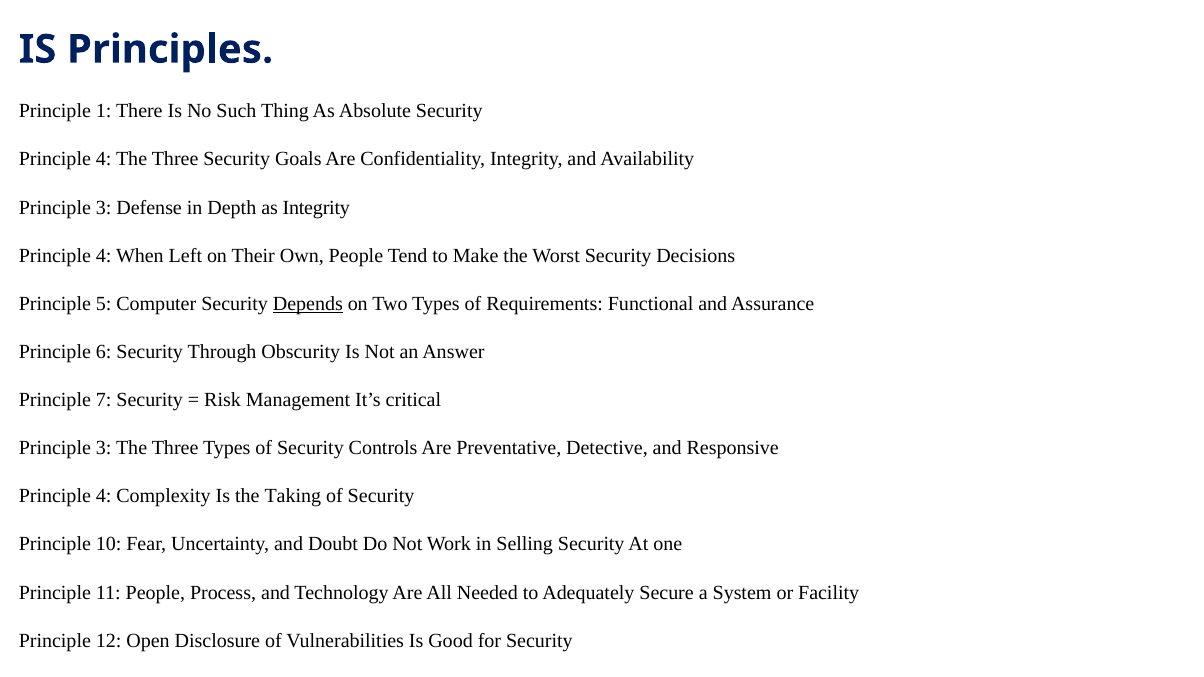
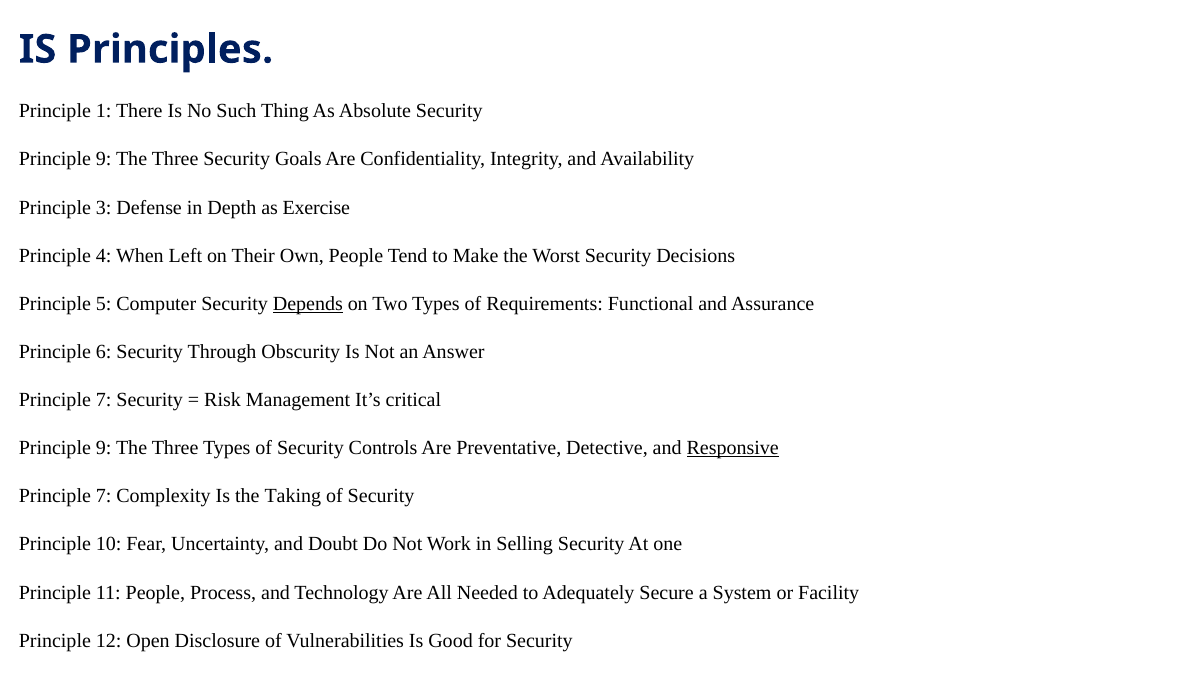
4: 4 -> 9 (104, 159)
as Integrity: Integrity -> Exercise (316, 208)
3: 3 -> 9 (104, 448)
Responsive underline: none -> present (733, 448)
4: 4 -> 7 (104, 496)
